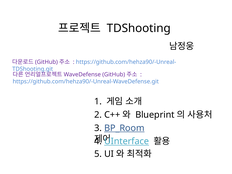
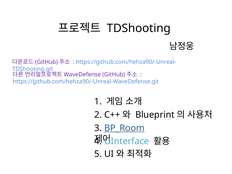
UInterface underline: present -> none (127, 141)
